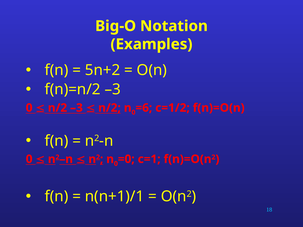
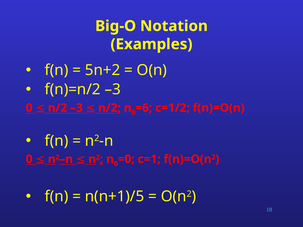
n(n+1)/1: n(n+1)/1 -> n(n+1)/5 (115, 197)
